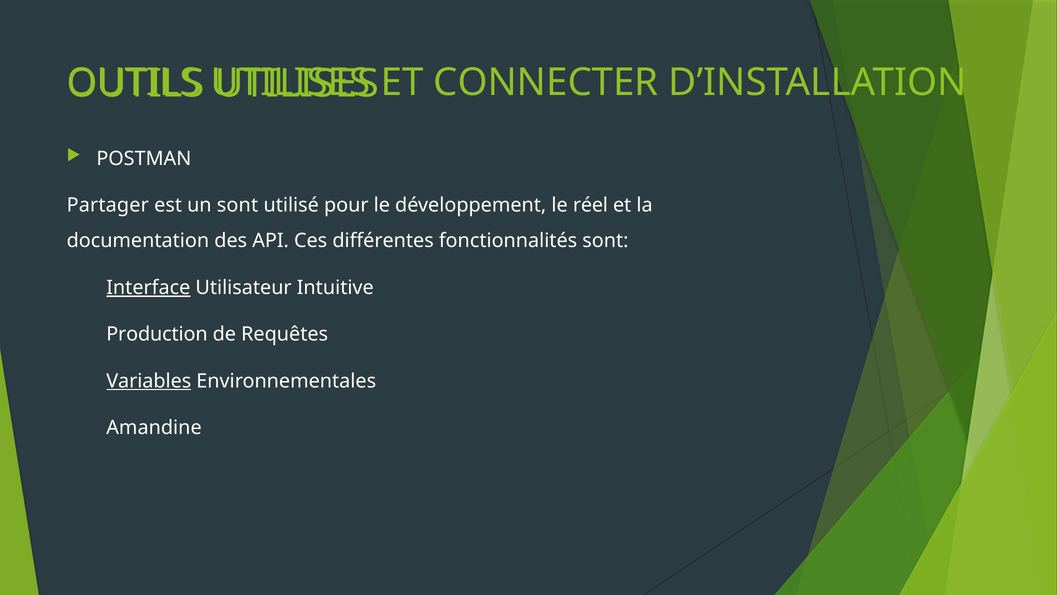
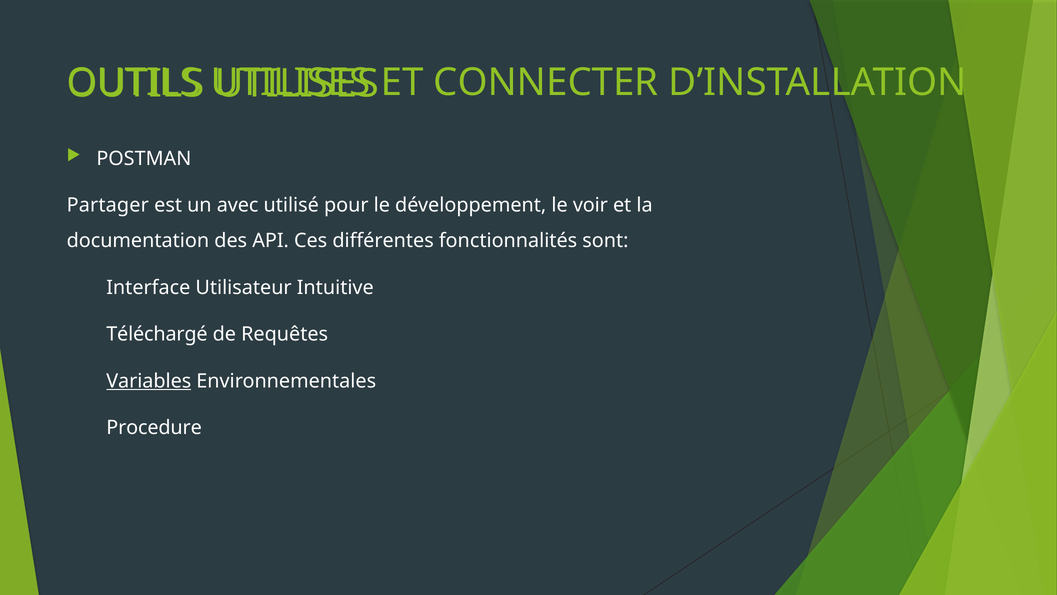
un sont: sont -> avec (238, 205)
réel: réel -> voir (590, 205)
Interface underline: present -> none (148, 287)
Production: Production -> Téléchargé (157, 334)
Amandine: Amandine -> Procedure (154, 428)
